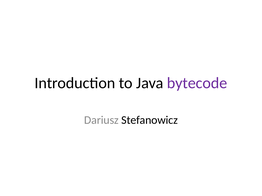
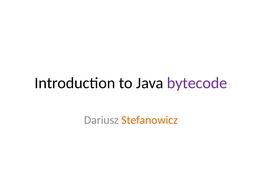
Stefanowicz colour: black -> orange (150, 120)
